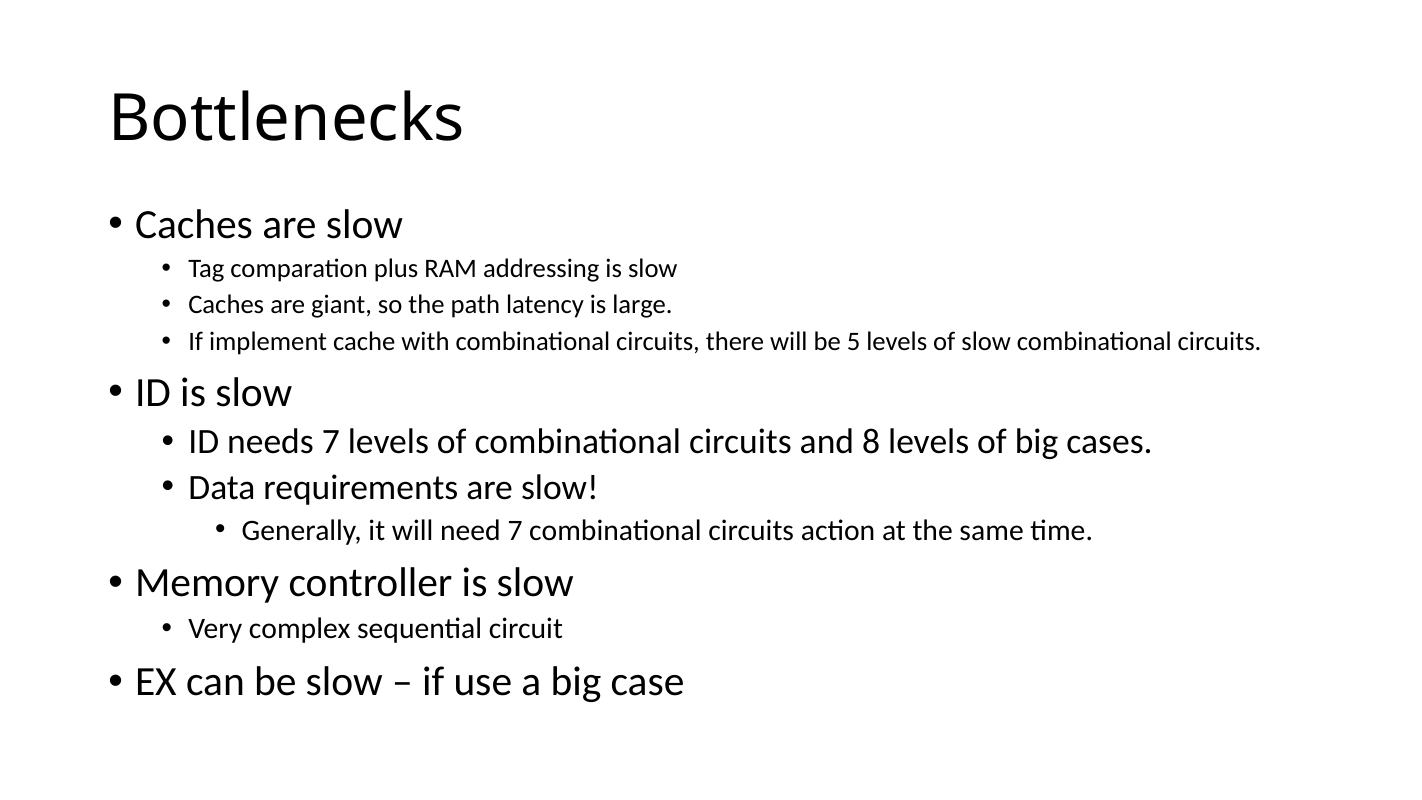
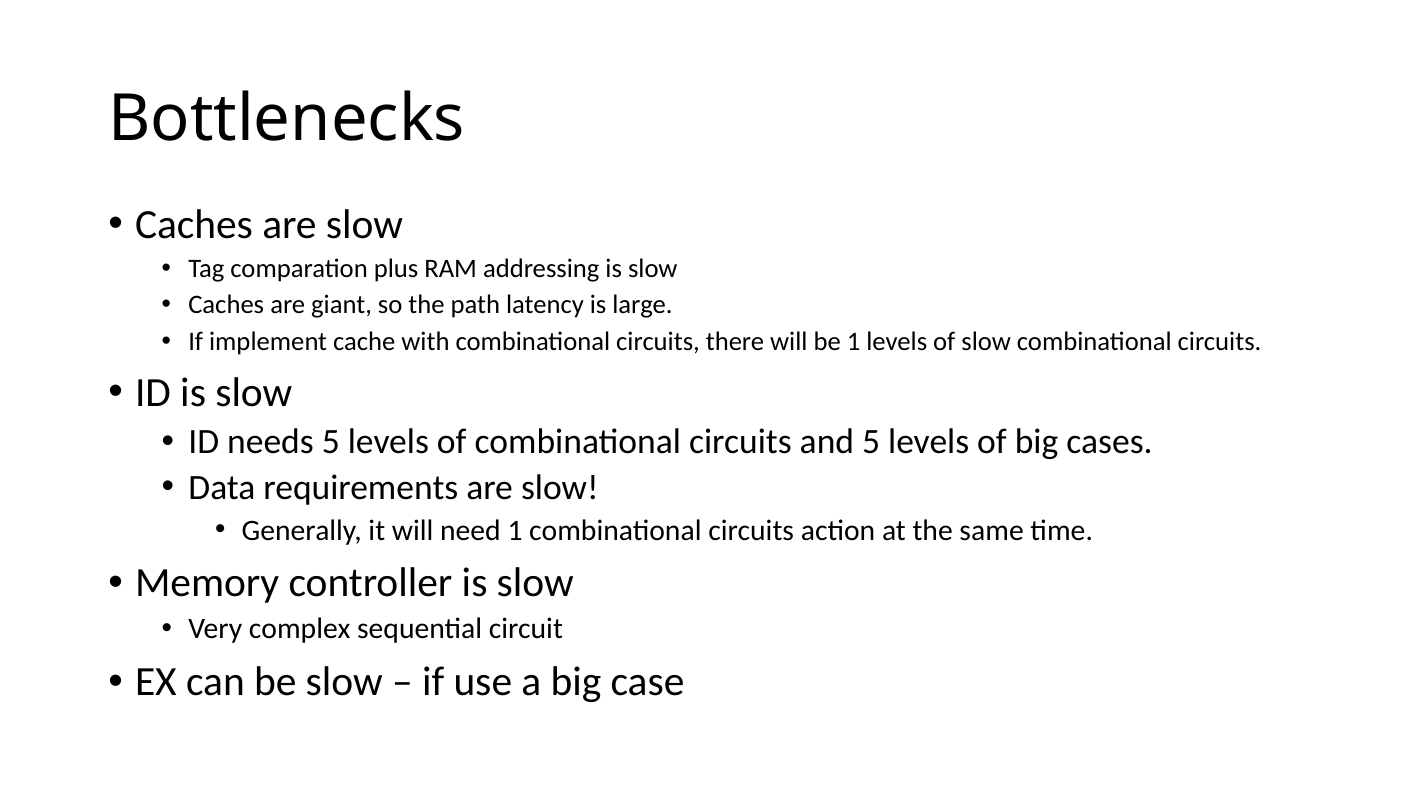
be 5: 5 -> 1 (854, 341)
needs 7: 7 -> 5 (331, 442)
and 8: 8 -> 5 (871, 442)
need 7: 7 -> 1 (515, 530)
